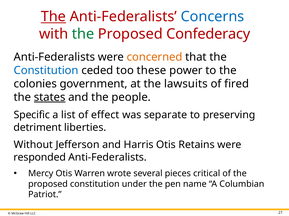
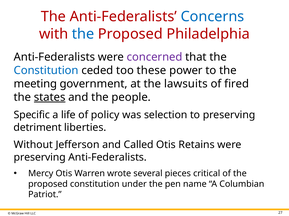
The underline: present -> none (53, 17)
the colour: green -> blue (83, 34)
Confederacy: Confederacy -> Philadelphia (208, 34)
concerned colour: orange -> purple (155, 57)
colonies: colonies -> meeting (35, 84)
list: list -> life (68, 115)
effect: effect -> policy (105, 115)
separate: separate -> selection (166, 115)
Harris: Harris -> Called (139, 145)
responded: responded -> preserving (40, 158)
